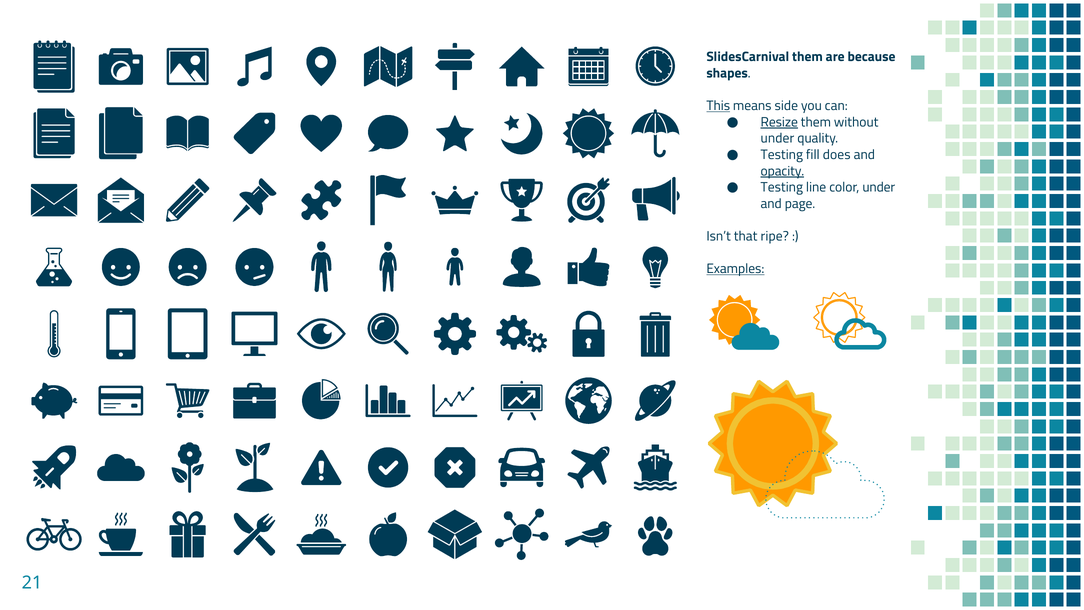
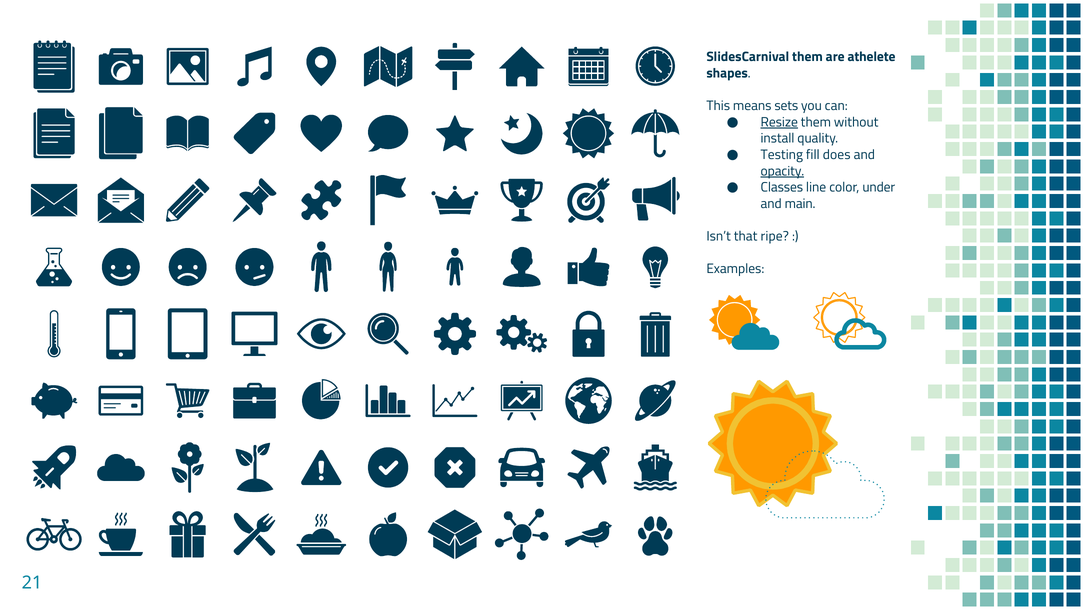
because: because -> athelete (872, 57)
This underline: present -> none (718, 106)
side: side -> sets (786, 106)
under: under -> install (778, 138)
Testing: Testing -> Classes (782, 187)
page: page -> main (800, 204)
Examples underline: present -> none (735, 269)
